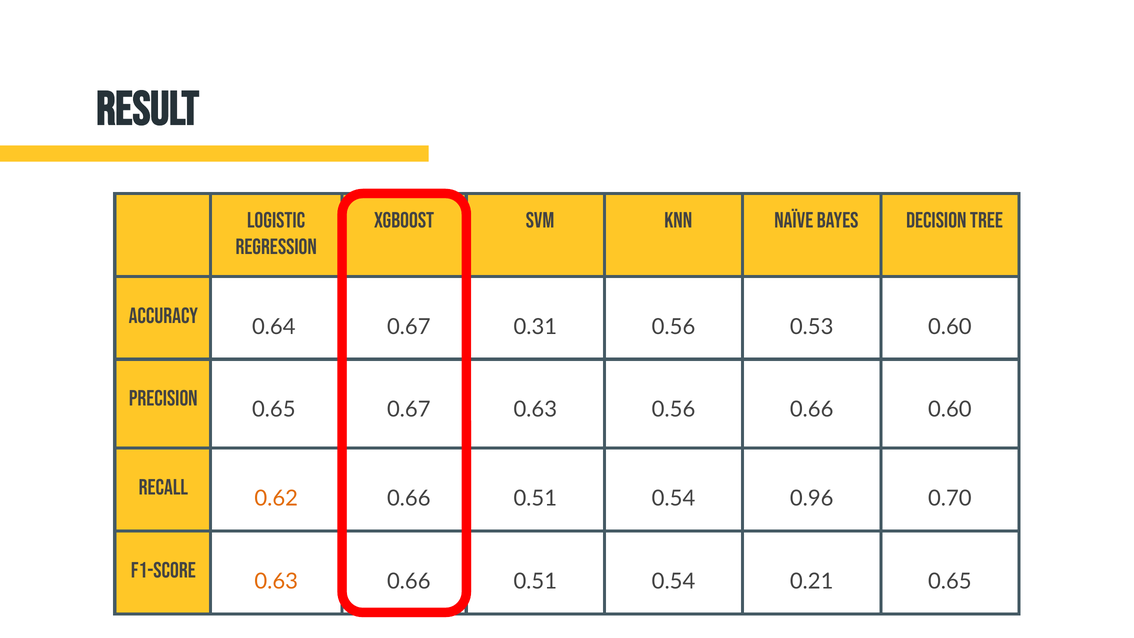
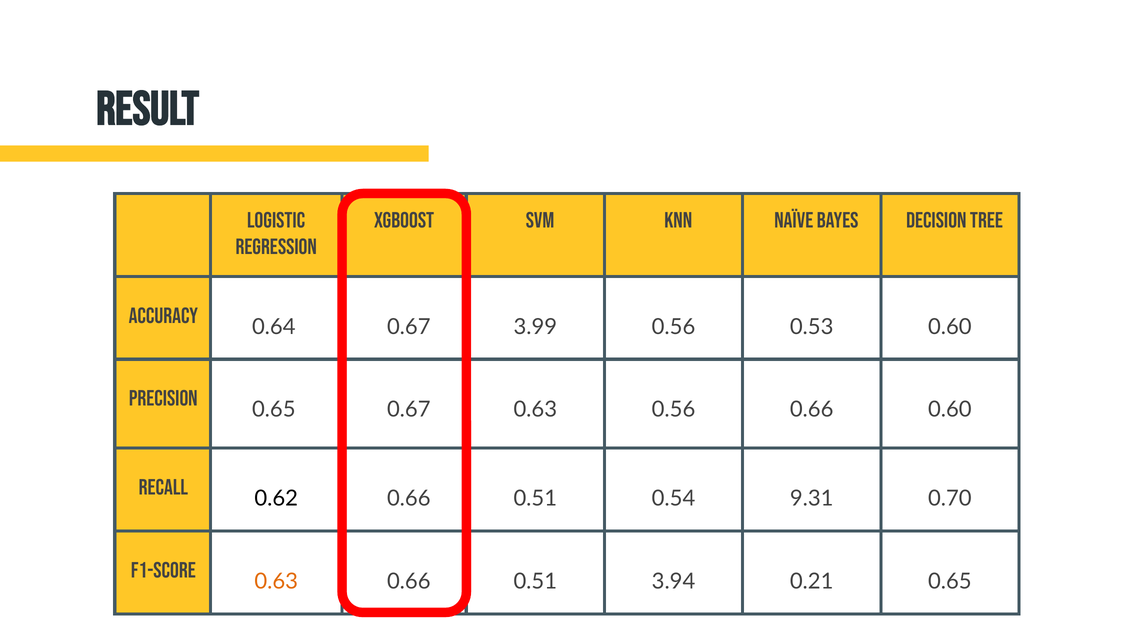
0.31: 0.31 -> 3.99 (535, 327)
0.62 colour: orange -> black (276, 499)
0.96: 0.96 -> 9.31 (812, 499)
0.54: 0.54 -> 3.94 (674, 581)
